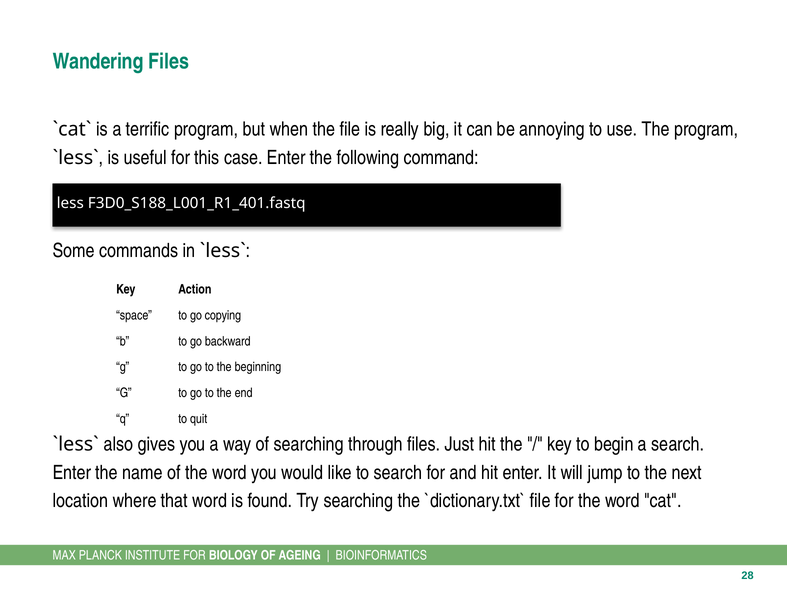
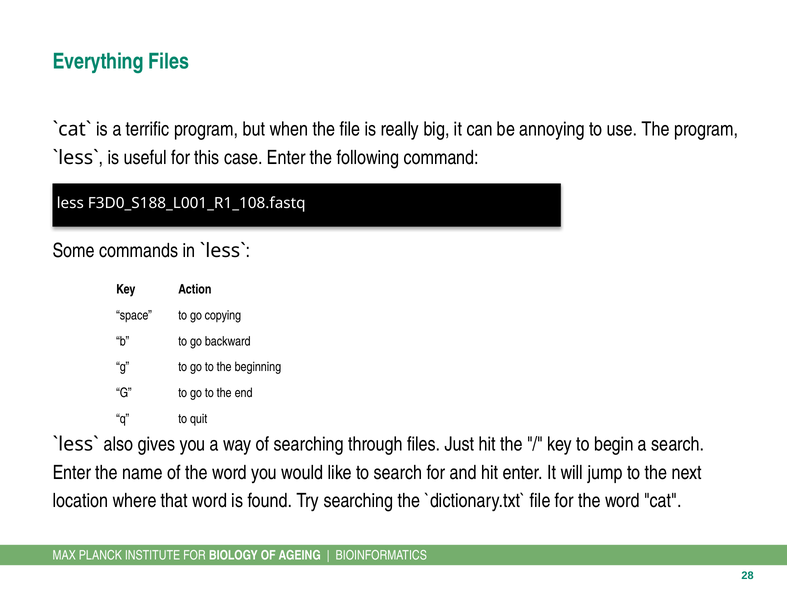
Wandering: Wandering -> Everything (98, 62)
F3D0_S188_L001_R1_401.fastq: F3D0_S188_L001_R1_401.fastq -> F3D0_S188_L001_R1_108.fastq (197, 203)
